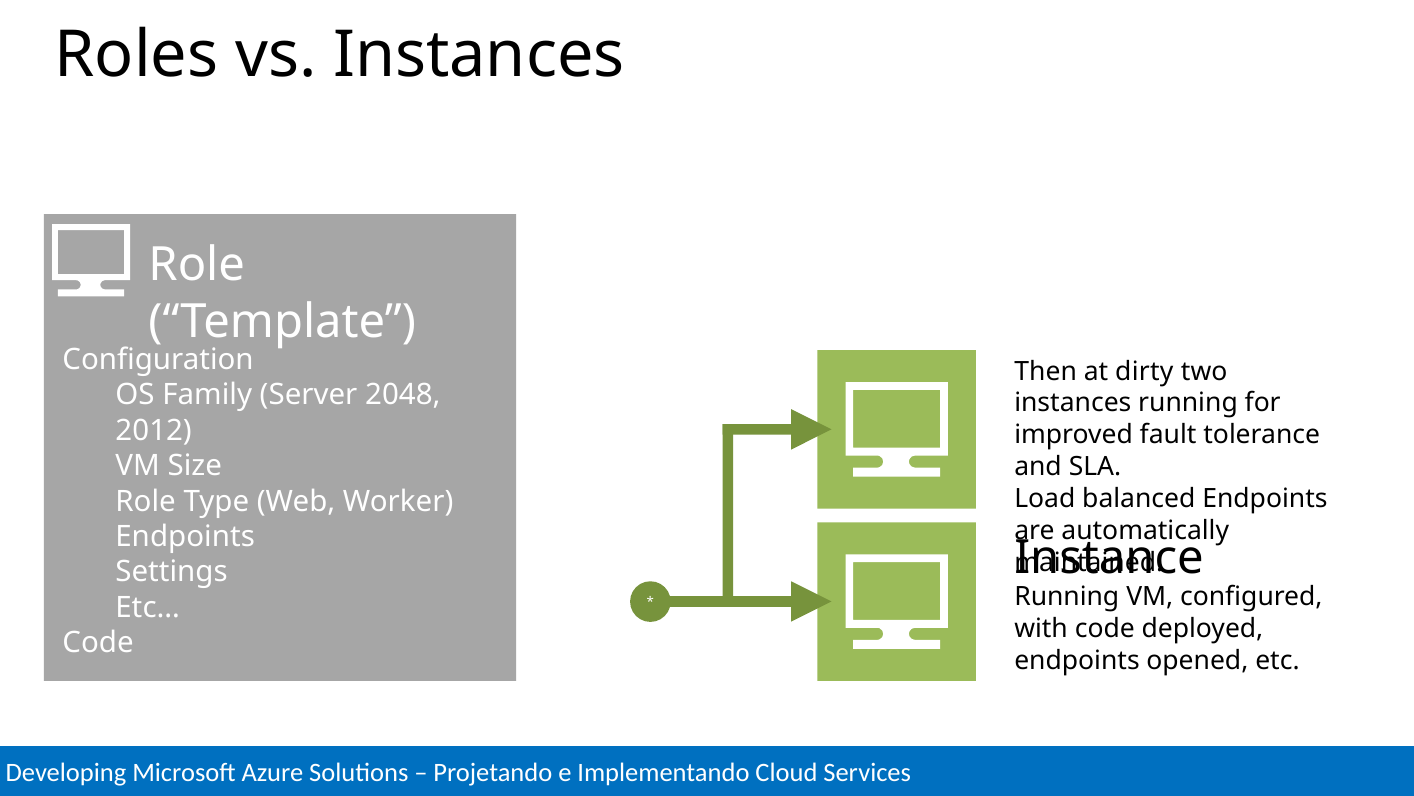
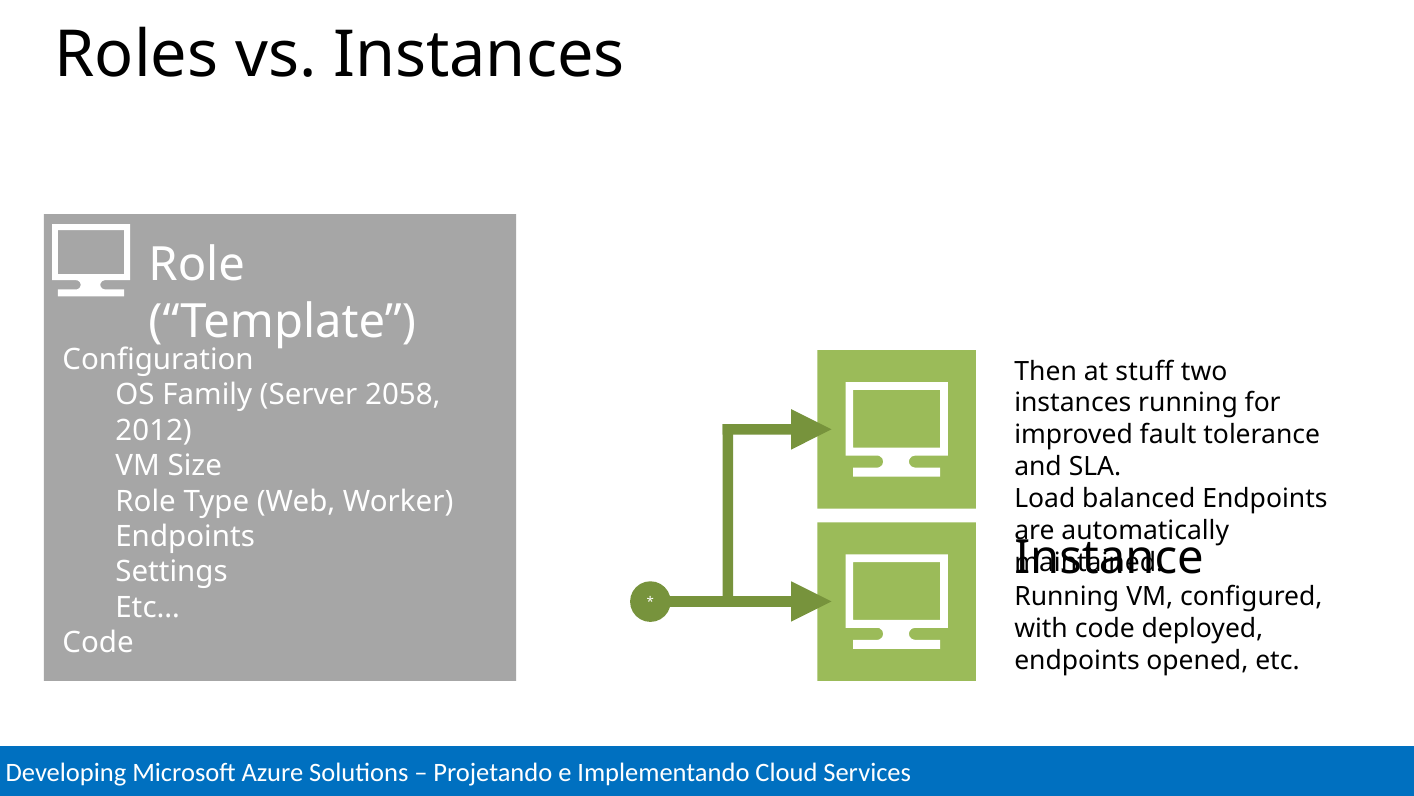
dirty: dirty -> stuff (1144, 371)
2048: 2048 -> 2058 (403, 395)
